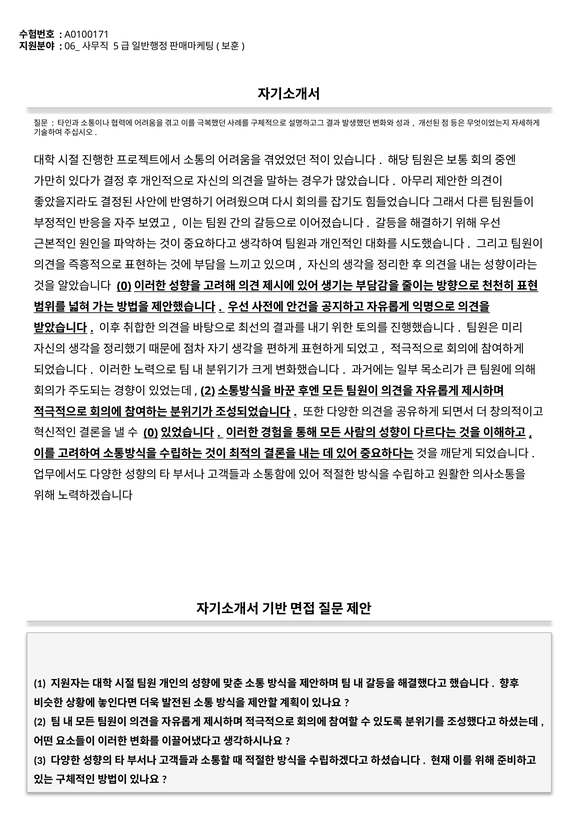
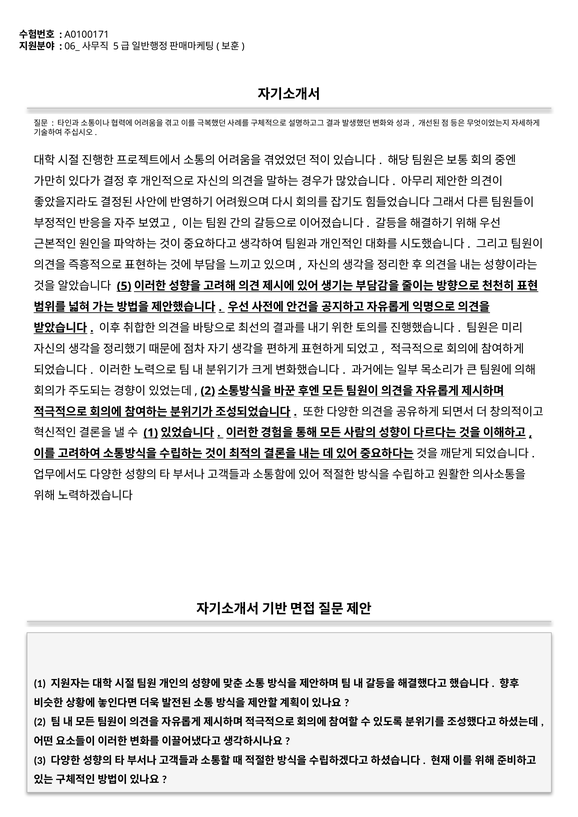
0: 0 -> 5 (124, 286)
0: 0 -> 1 (151, 433)
